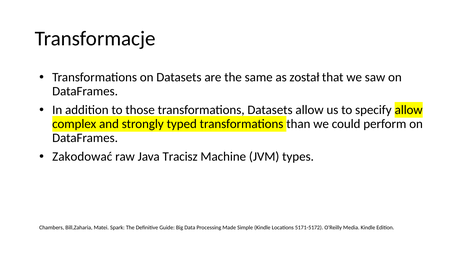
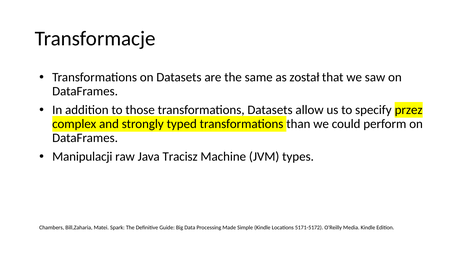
specify allow: allow -> przez (409, 110)
Zakodować: Zakodować -> Manipulacji (82, 157)
